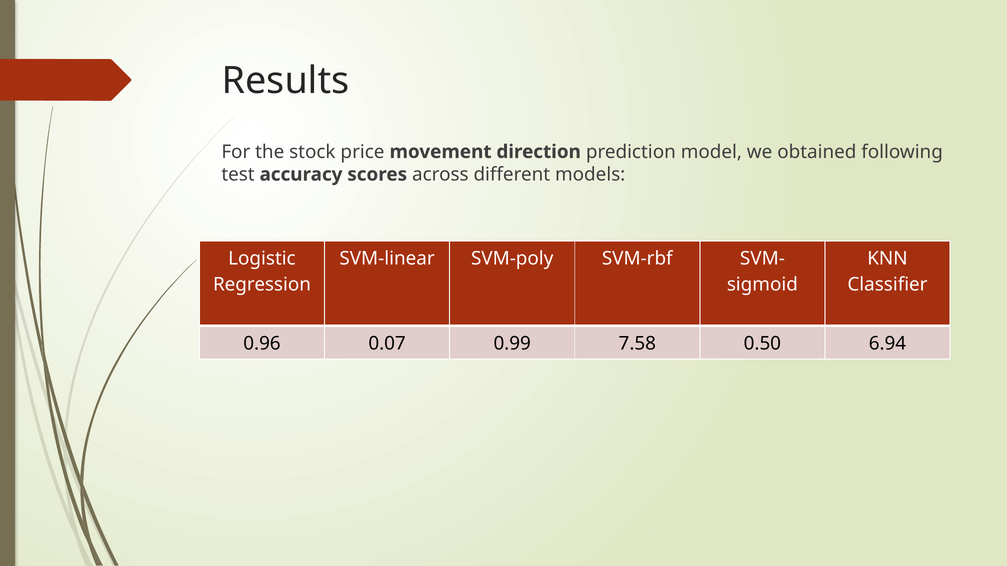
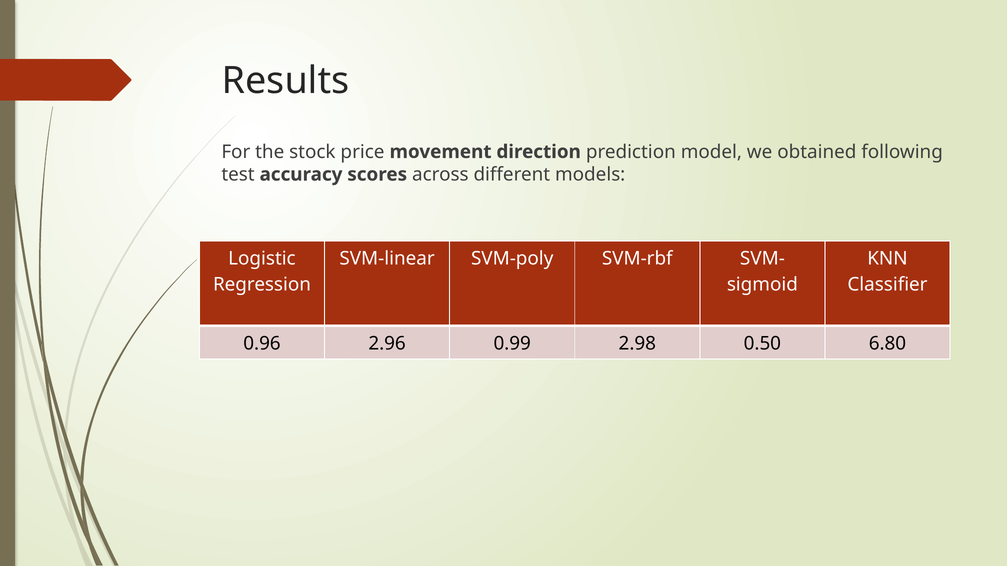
0.07: 0.07 -> 2.96 (387, 344)
7.58: 7.58 -> 2.98 (637, 344)
6.94: 6.94 -> 6.80 (887, 344)
